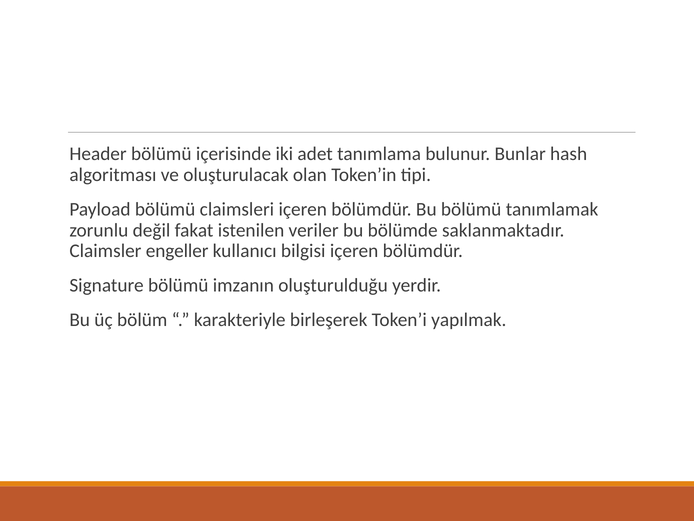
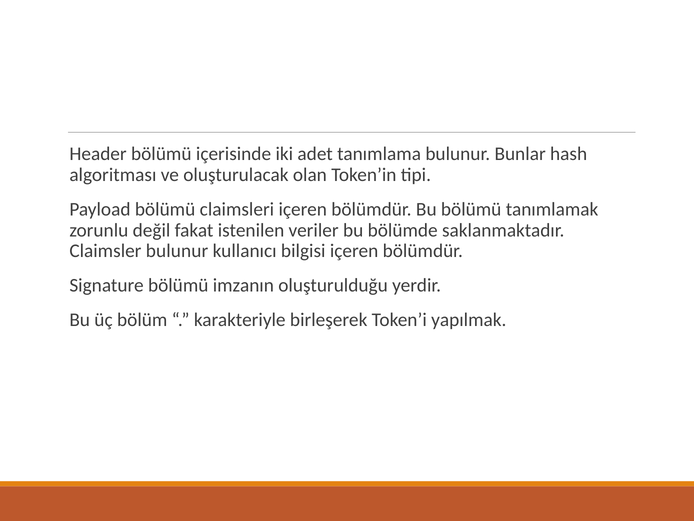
Claimsler engeller: engeller -> bulunur (177, 251)
